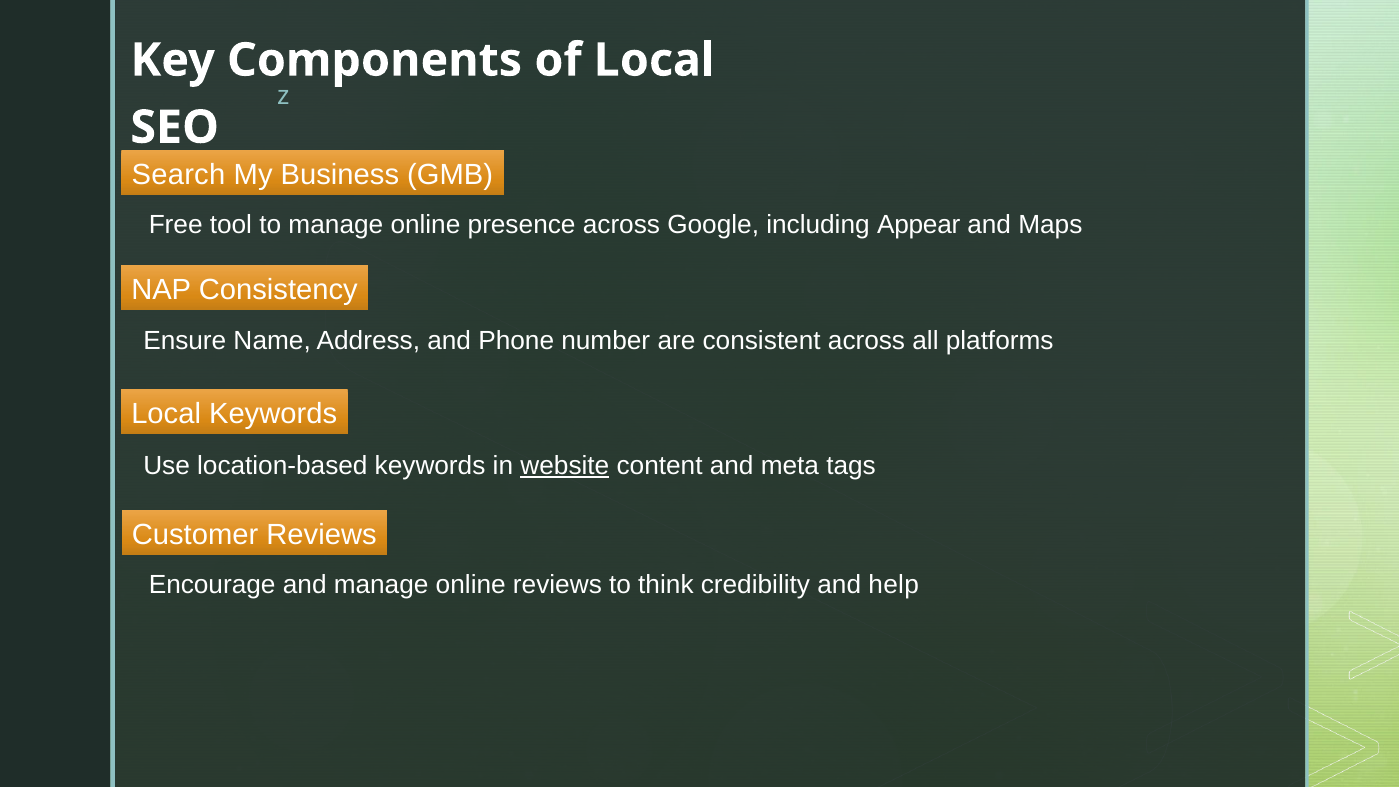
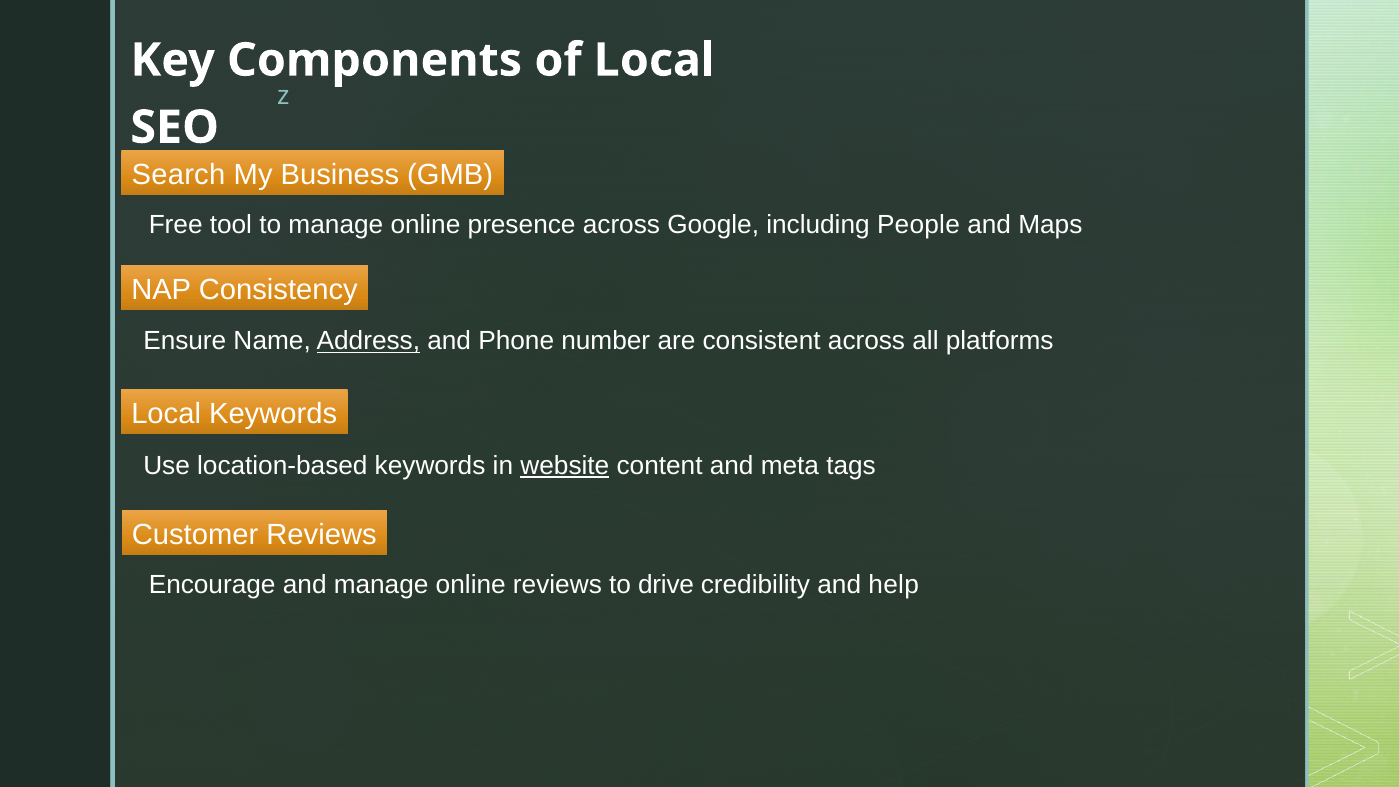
Appear: Appear -> People (918, 224)
Address underline: none -> present (368, 341)
think: think -> drive (666, 585)
